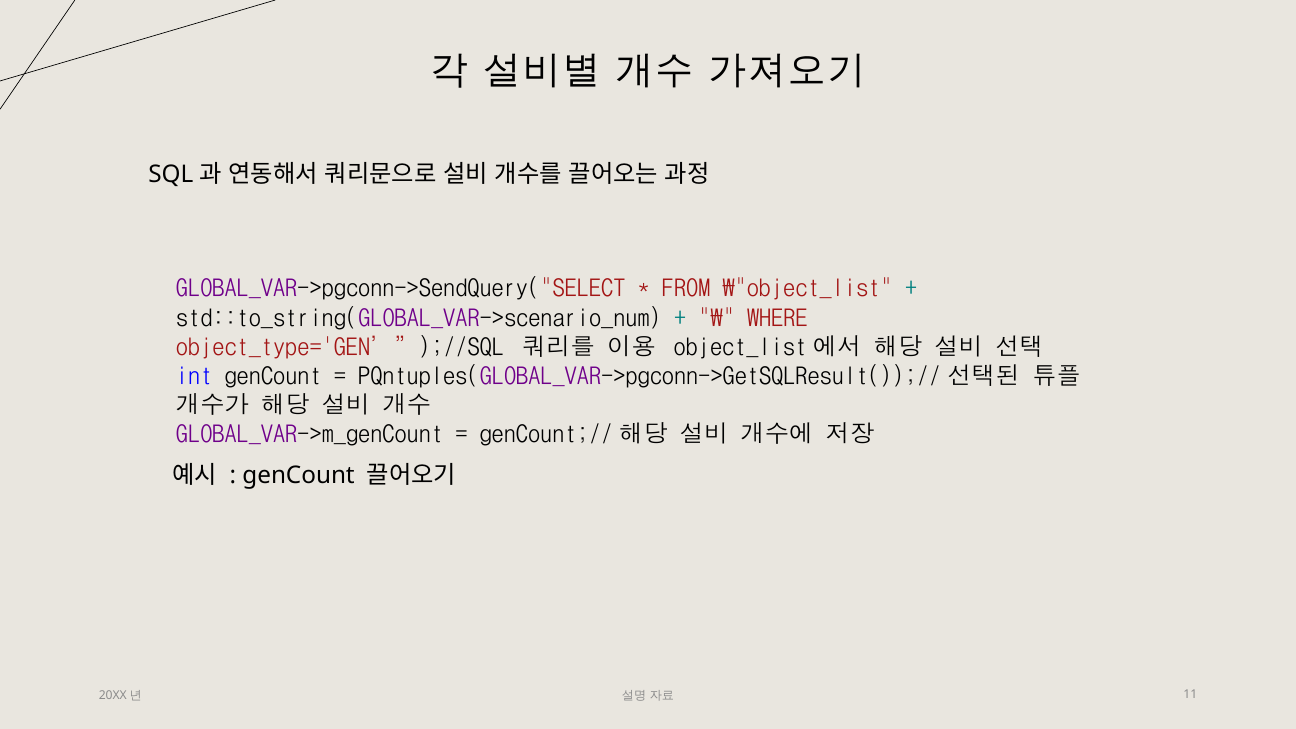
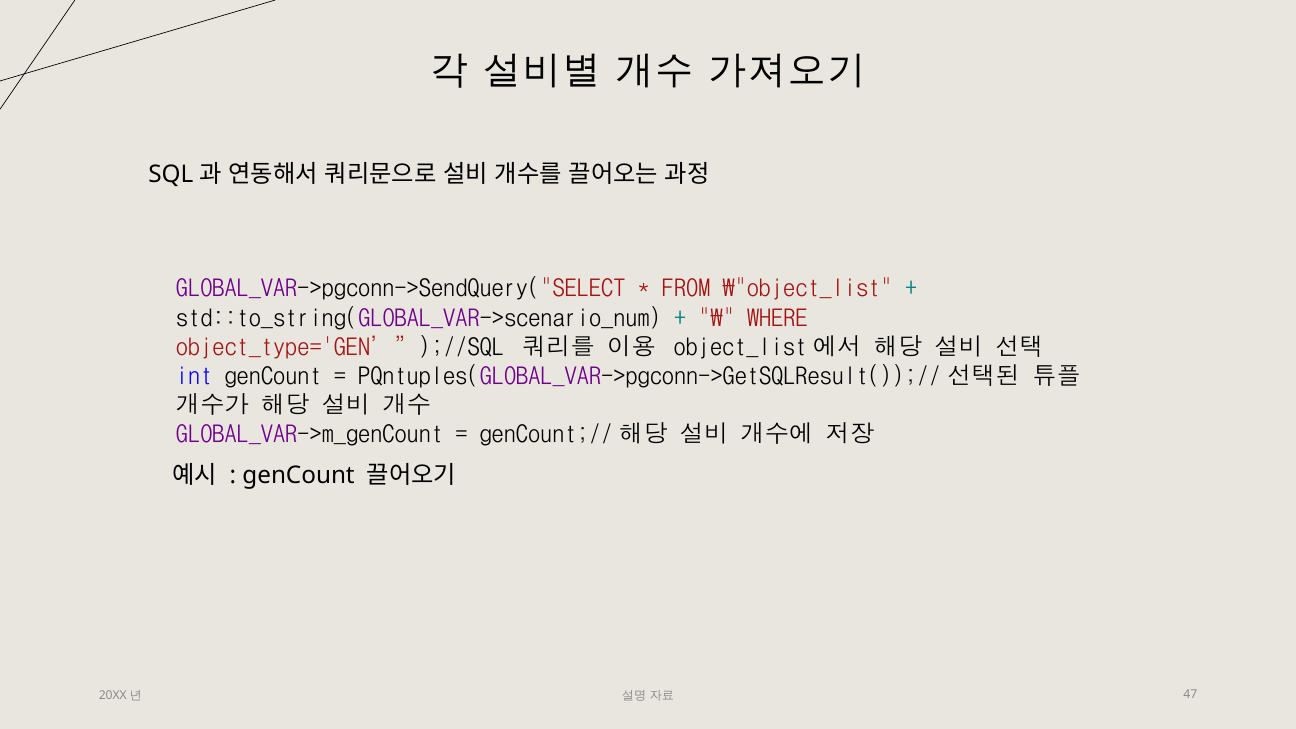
11: 11 -> 47 (1190, 695)
